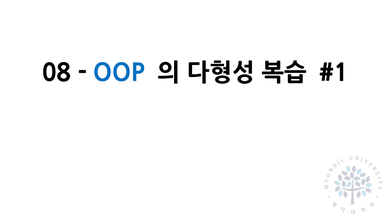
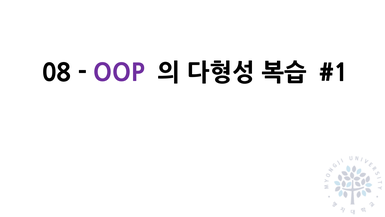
OOP colour: blue -> purple (119, 73)
